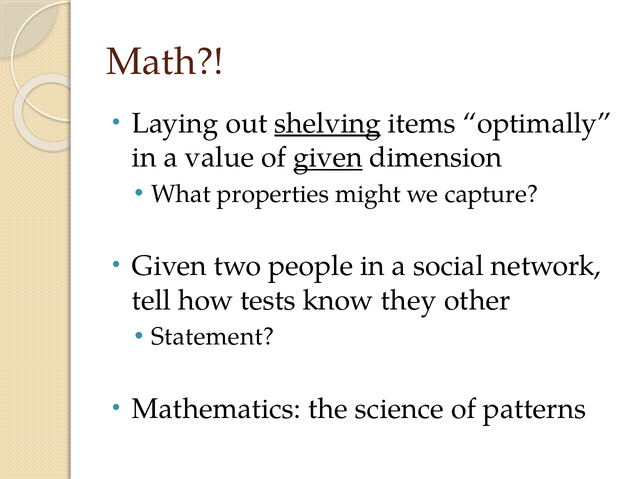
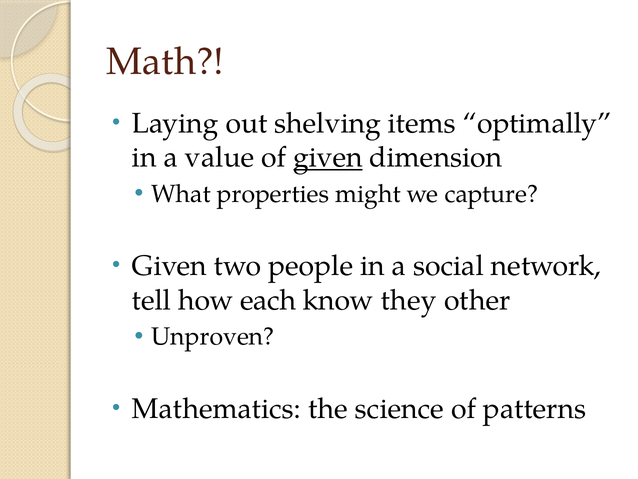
shelving underline: present -> none (328, 123)
tests: tests -> each (268, 300)
Statement: Statement -> Unproven (213, 336)
